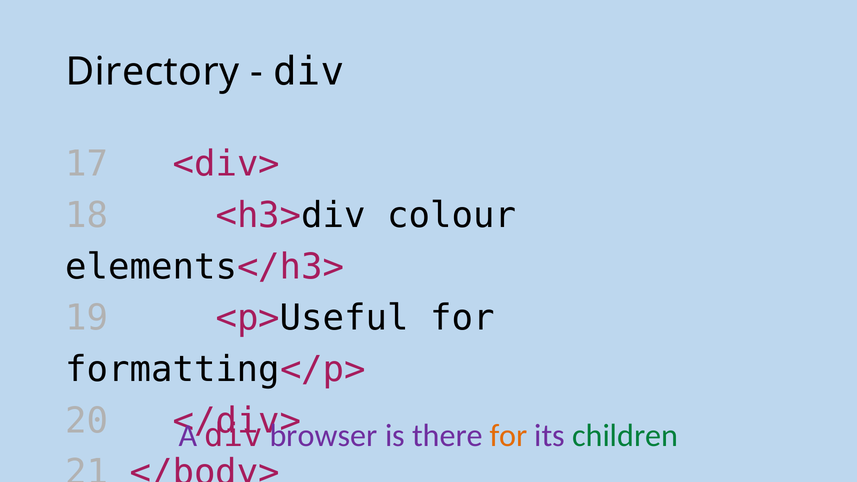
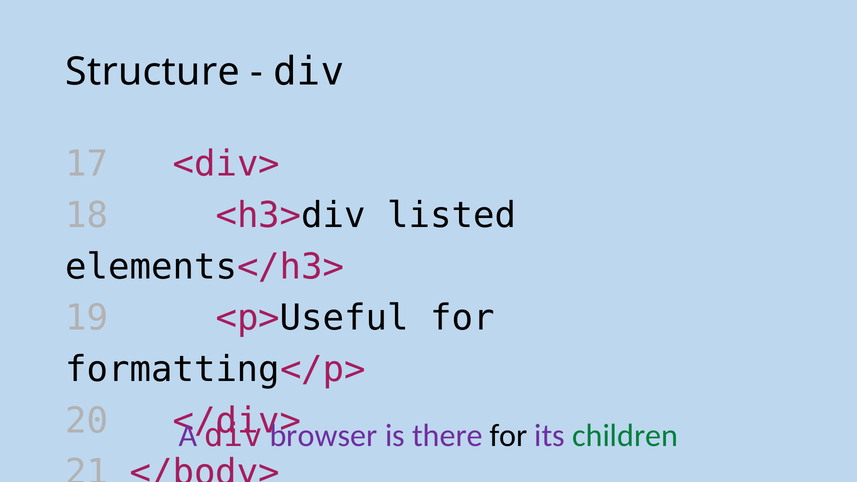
Directory: Directory -> Structure (153, 72)
colour: colour -> listed (452, 215)
for colour: orange -> black (509, 436)
